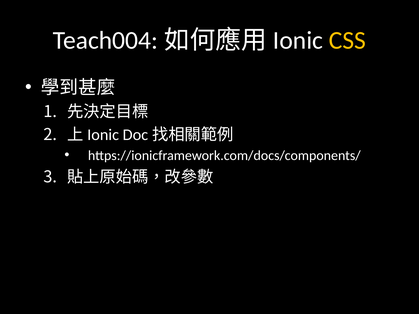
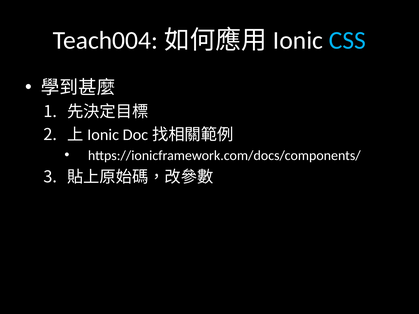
CSS colour: yellow -> light blue (347, 41)
